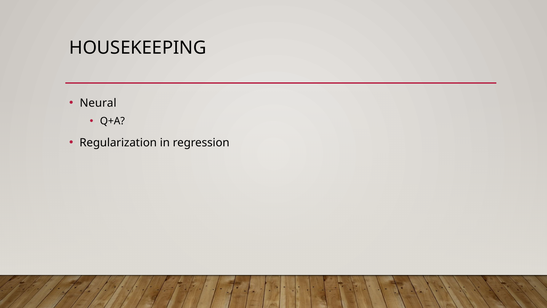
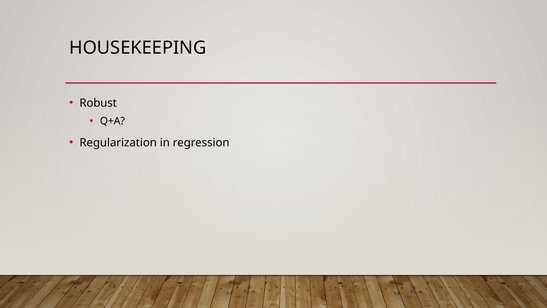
Neural: Neural -> Robust (98, 103)
